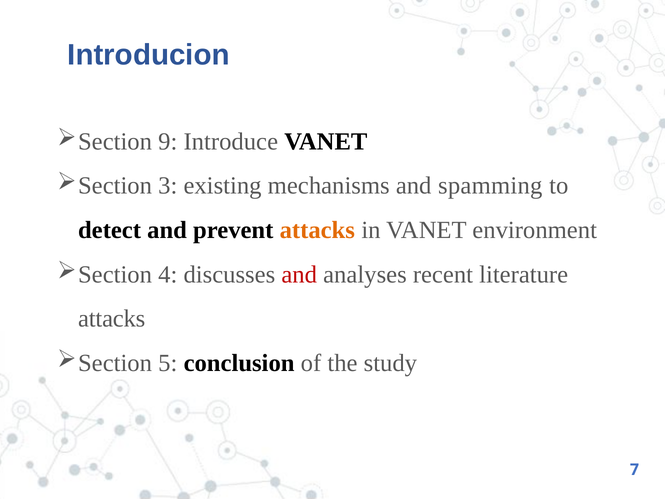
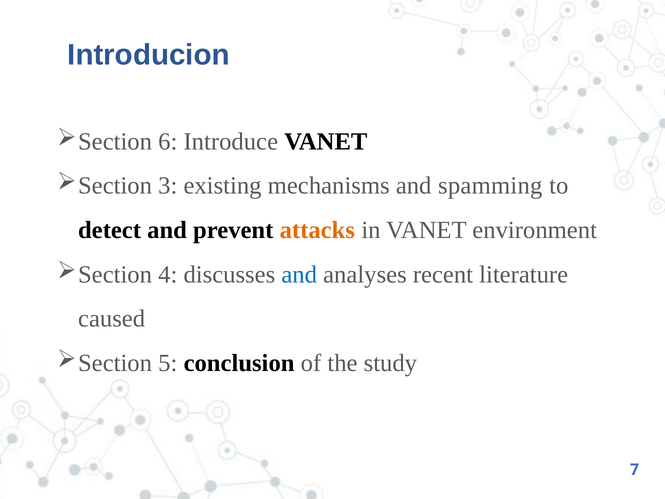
9: 9 -> 6 (168, 141)
and colour: red -> blue (299, 274)
attacks: attacks -> caused (112, 319)
